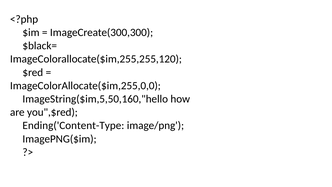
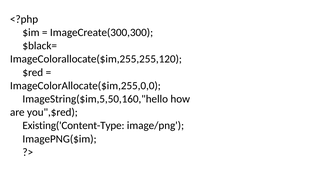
Ending('Content-Type: Ending('Content-Type -> Existing('Content-Type (73, 125)
